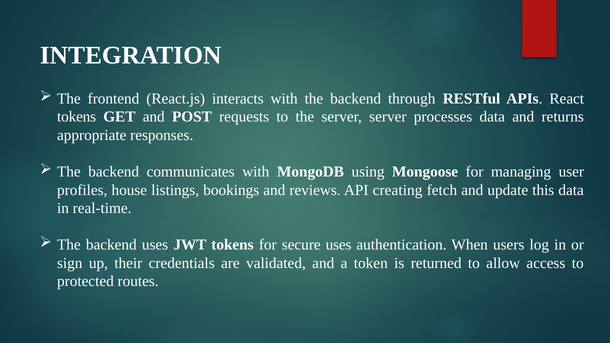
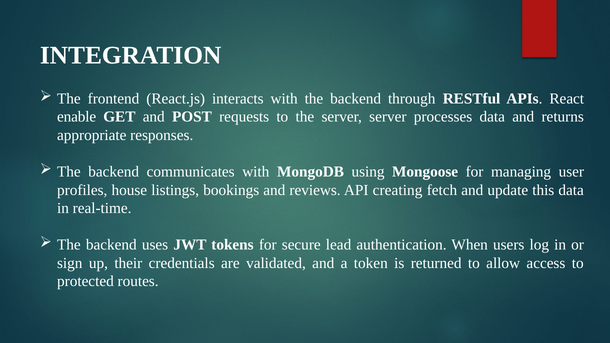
tokens: tokens -> enable (77, 117)
secure uses: uses -> lead (339, 245)
